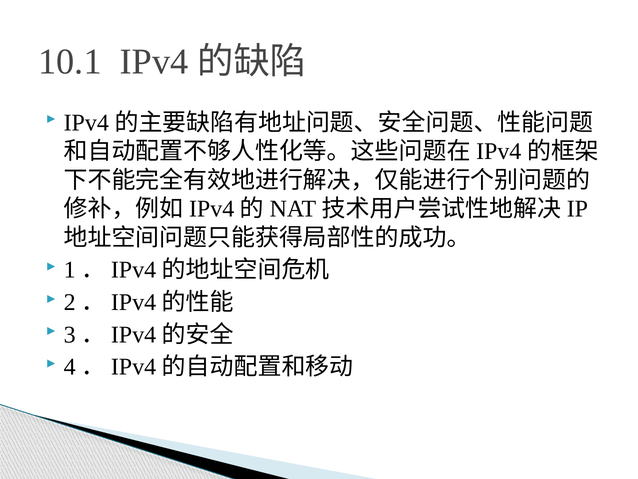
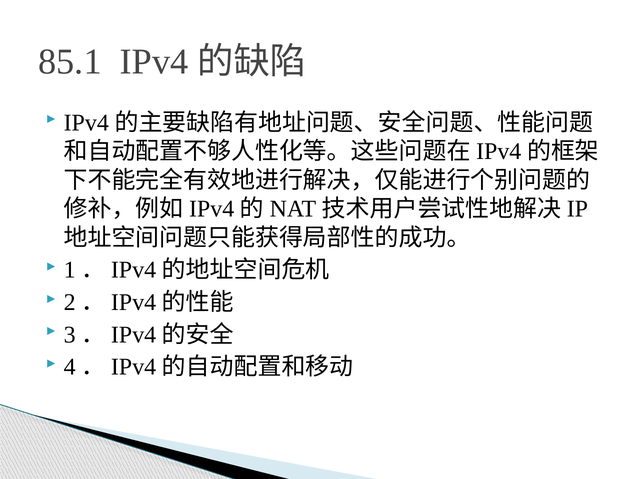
10.1: 10.1 -> 85.1 (70, 62)
